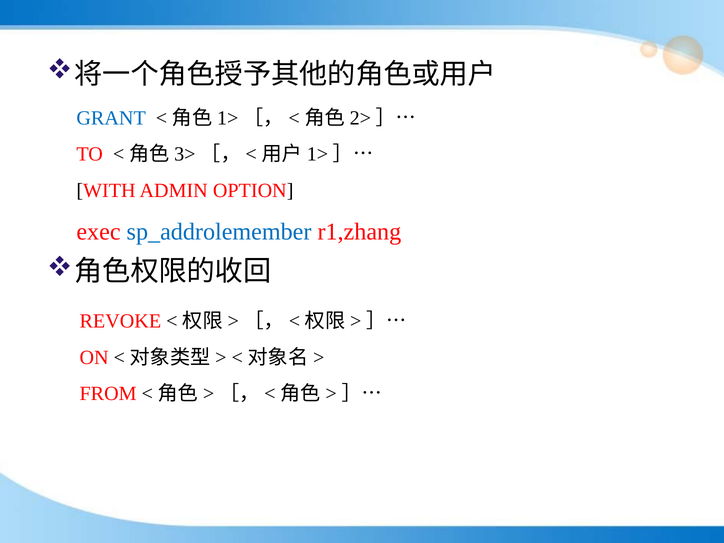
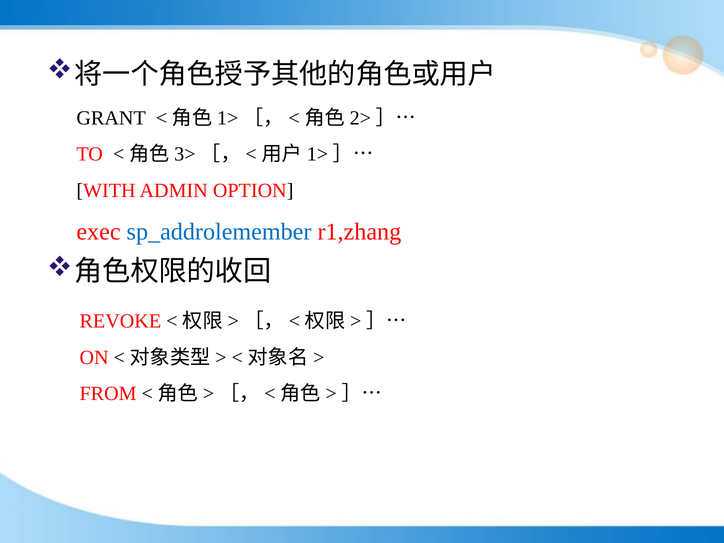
GRANT colour: blue -> black (111, 118)
